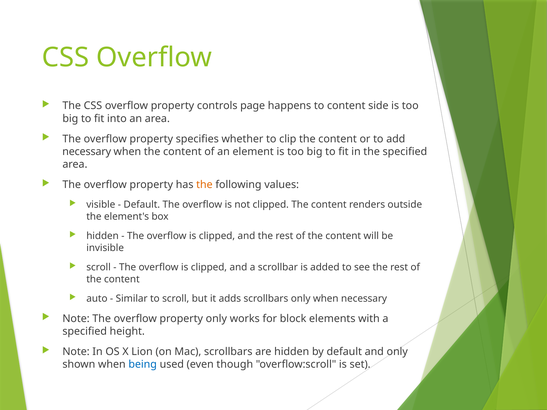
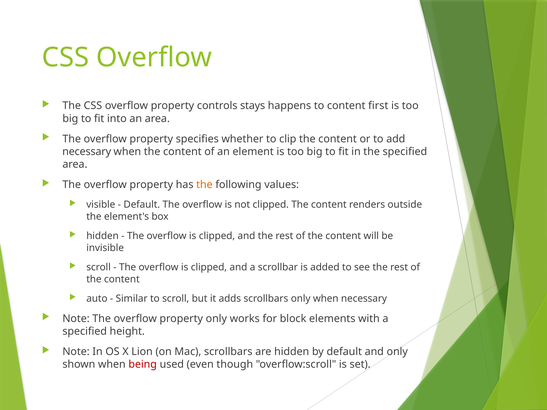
page: page -> stays (253, 106)
side: side -> first (378, 106)
being colour: blue -> red (143, 365)
